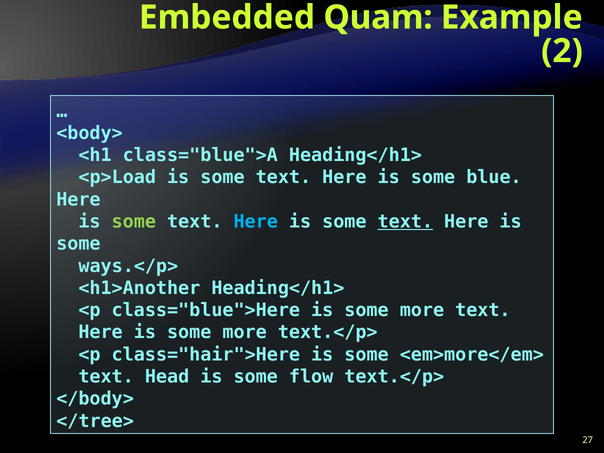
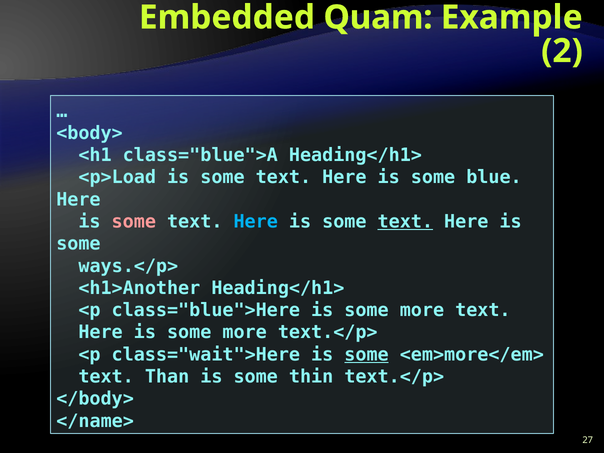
some colour: light green -> pink (134, 222)
class="hair">Here: class="hair">Here -> class="wait">Here (206, 355)
some underline: none -> present (367, 355)
Head: Head -> Than (167, 377)
flow: flow -> thin (311, 377)
</tree>: </tree> -> </name> (95, 421)
